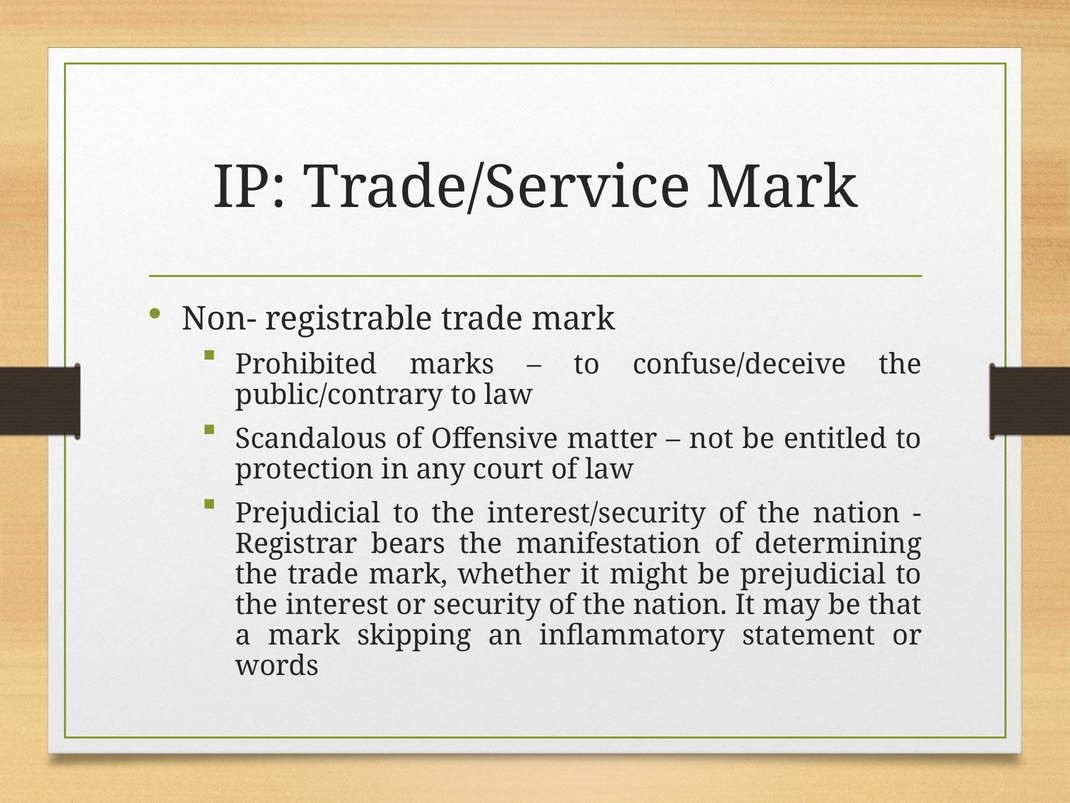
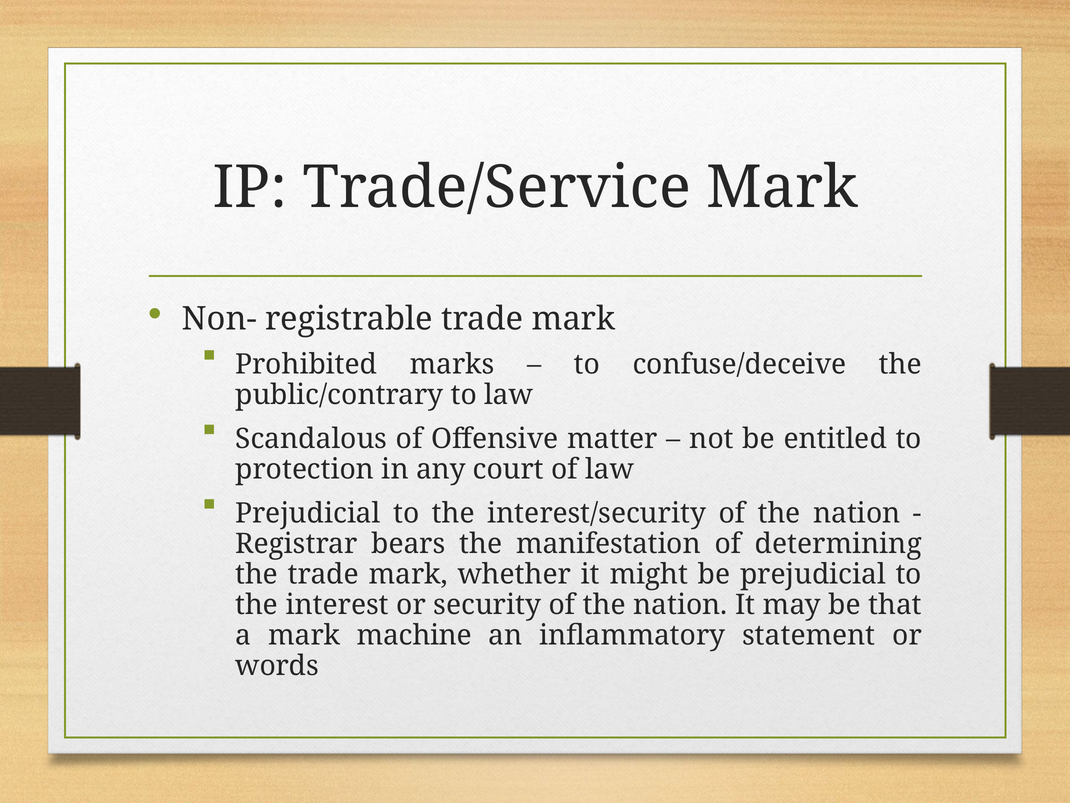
skipping: skipping -> machine (414, 635)
